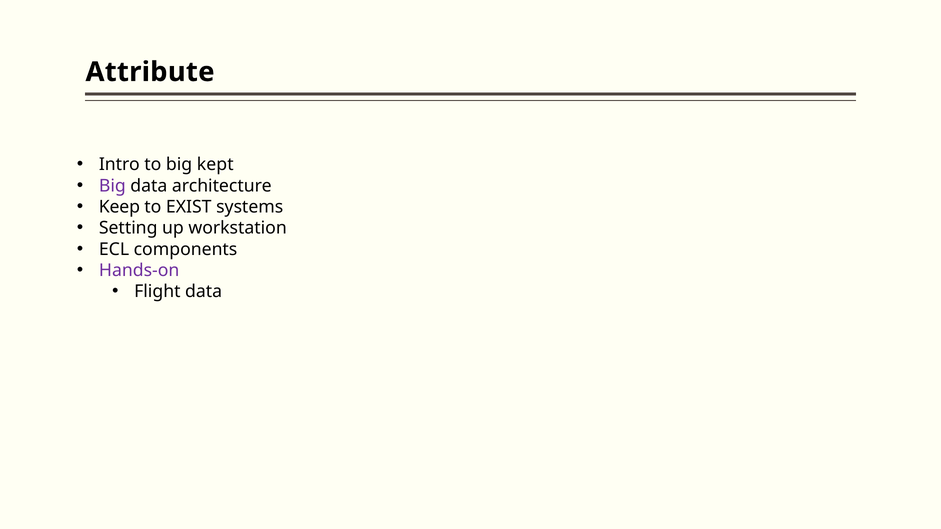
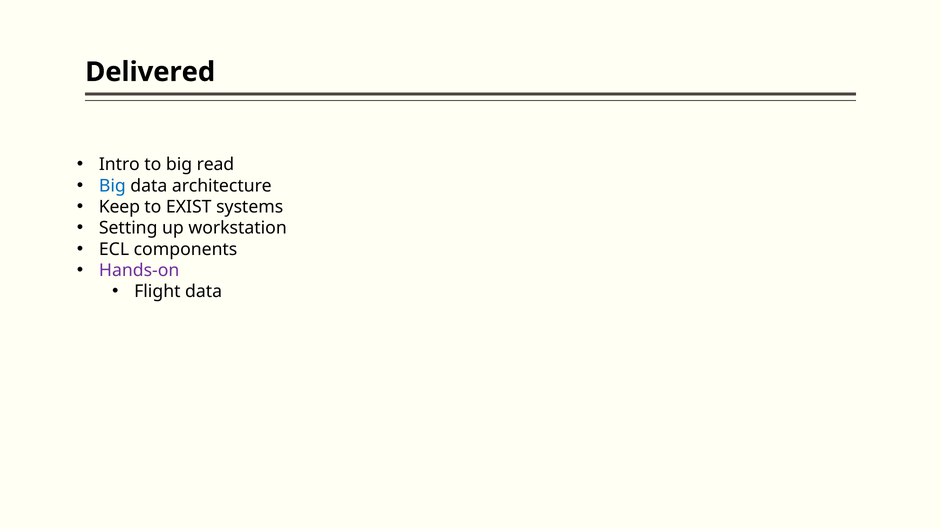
Attribute: Attribute -> Delivered (150, 72)
kept: kept -> read (215, 165)
Big colour: purple -> blue (112, 186)
